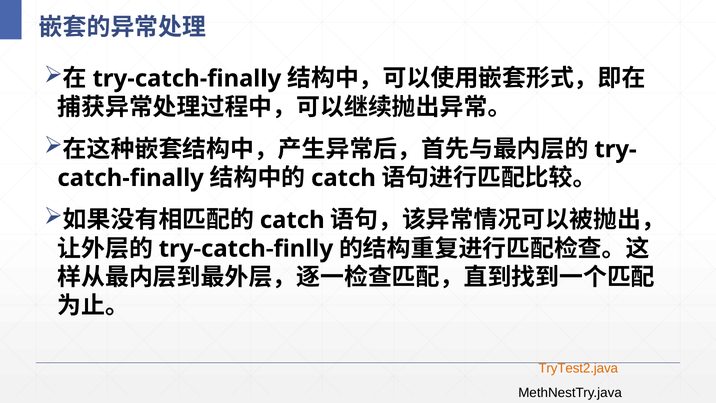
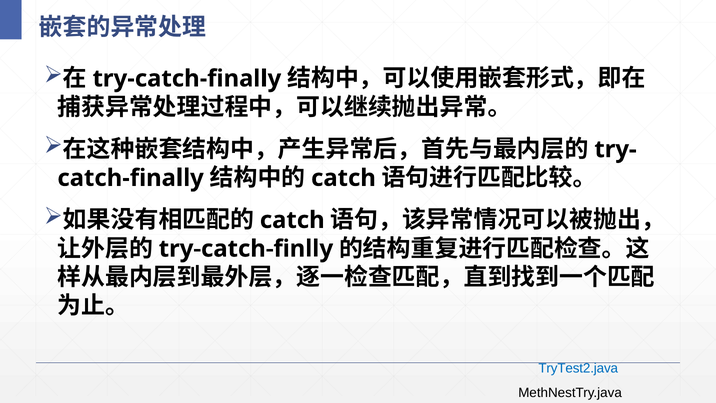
TryTest2.java colour: orange -> blue (578, 368)
